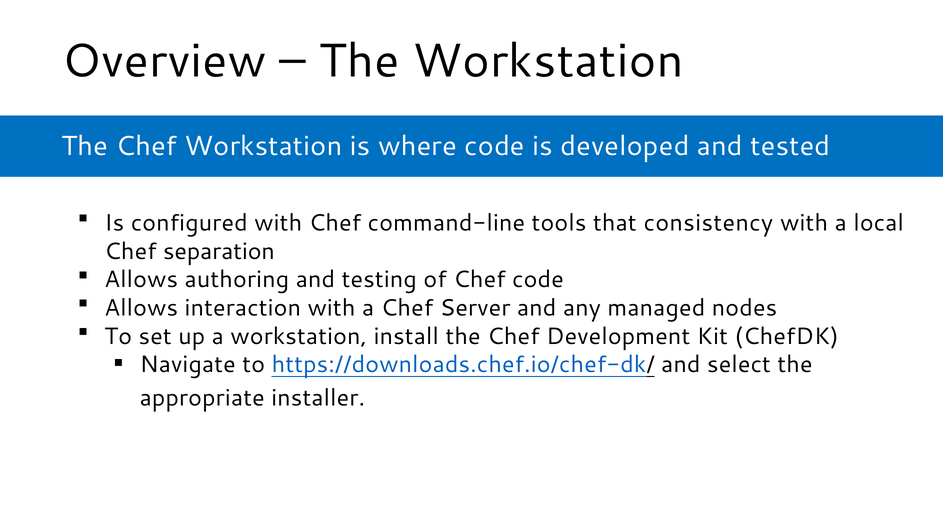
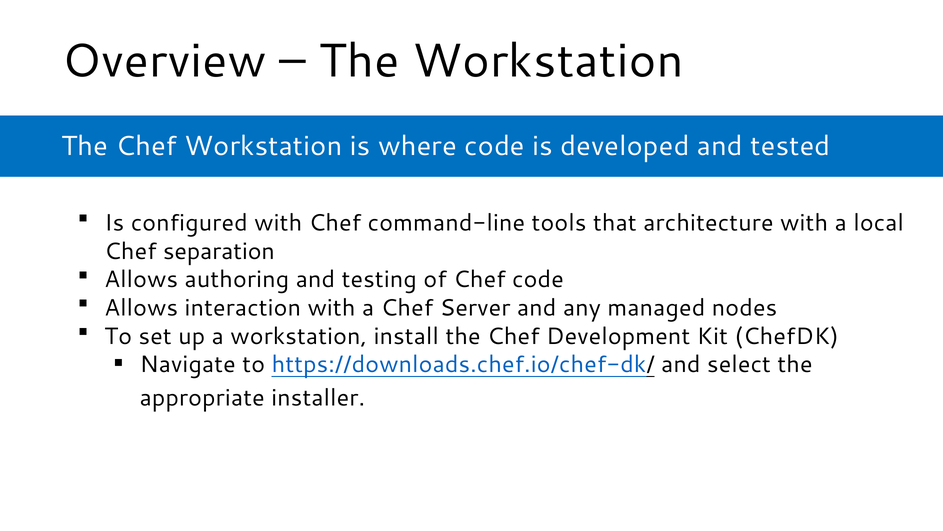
consistency: consistency -> architecture (708, 223)
